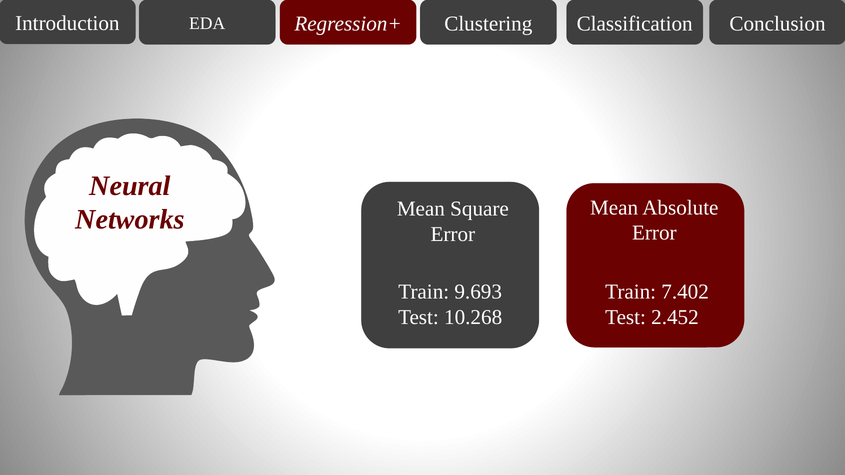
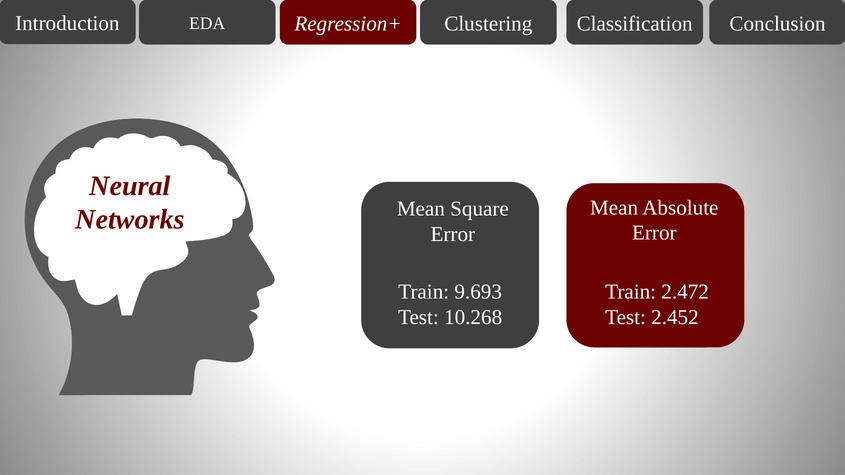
7.402: 7.402 -> 2.472 (685, 292)
